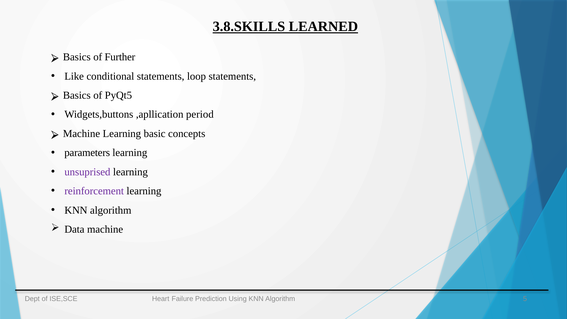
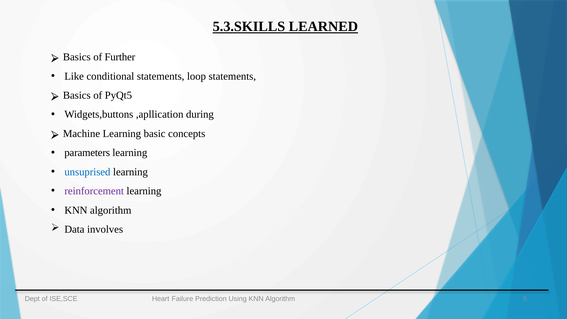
3.8.SKILLS: 3.8.SKILLS -> 5.3.SKILLS (249, 27)
period: period -> during (200, 114)
unsuprised colour: purple -> blue (87, 172)
Data machine: machine -> involves (105, 229)
